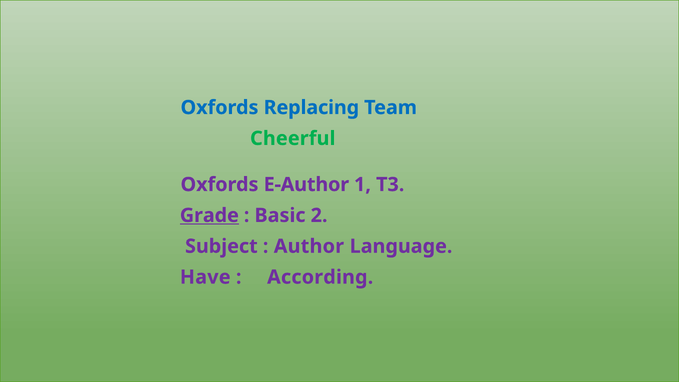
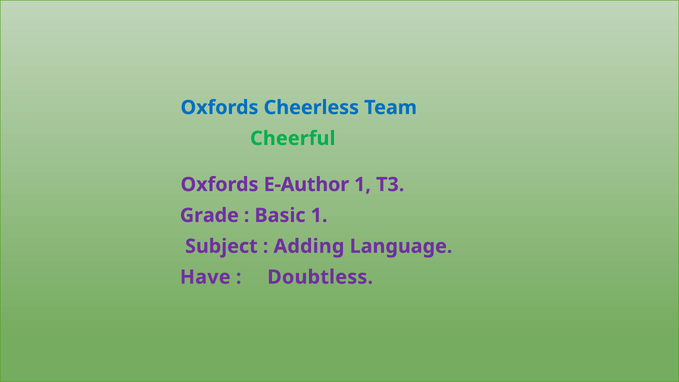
Replacing: Replacing -> Cheerless (311, 108)
Grade underline: present -> none (209, 215)
Basic 2: 2 -> 1 (319, 215)
Author: Author -> Adding (309, 246)
According: According -> Doubtless (320, 277)
